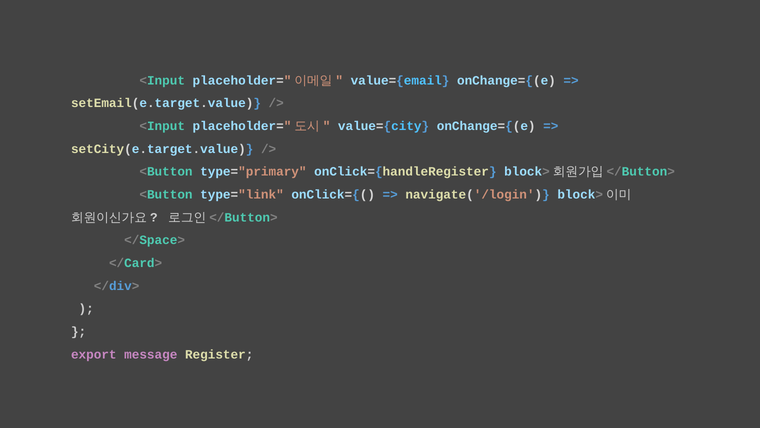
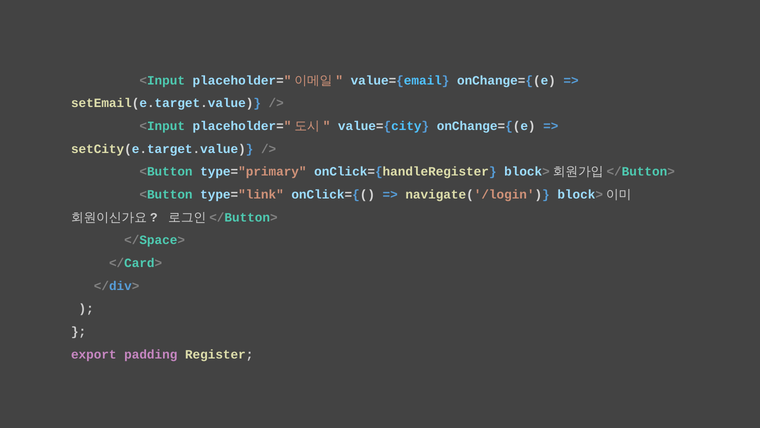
message: message -> padding (151, 354)
